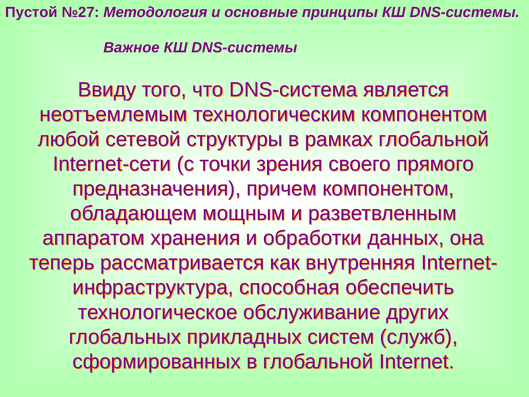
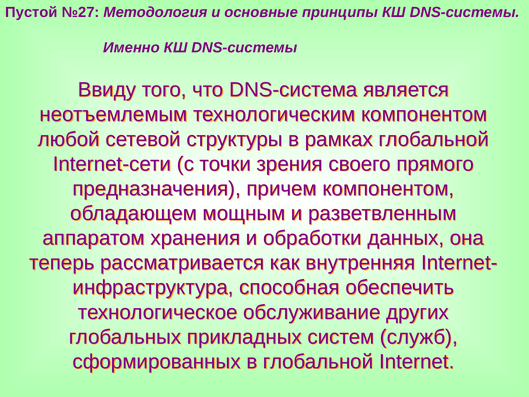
Важное: Важное -> Именно (132, 48)
